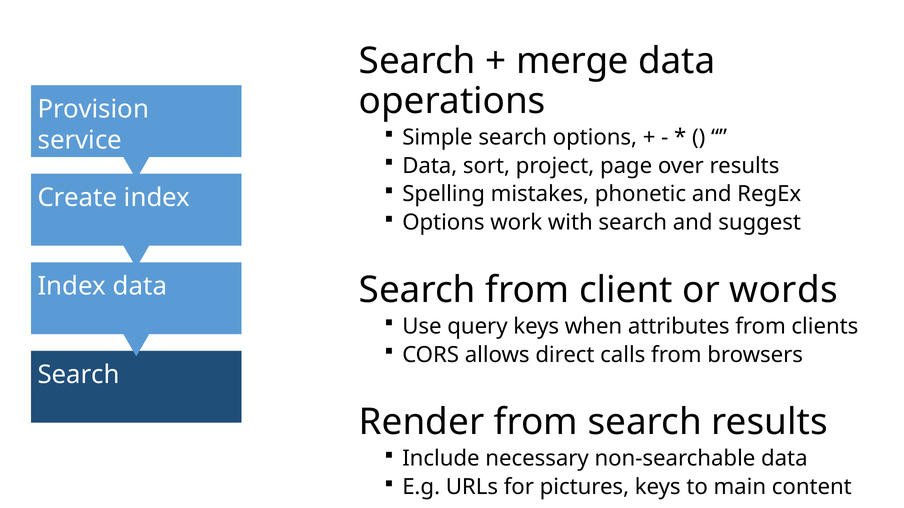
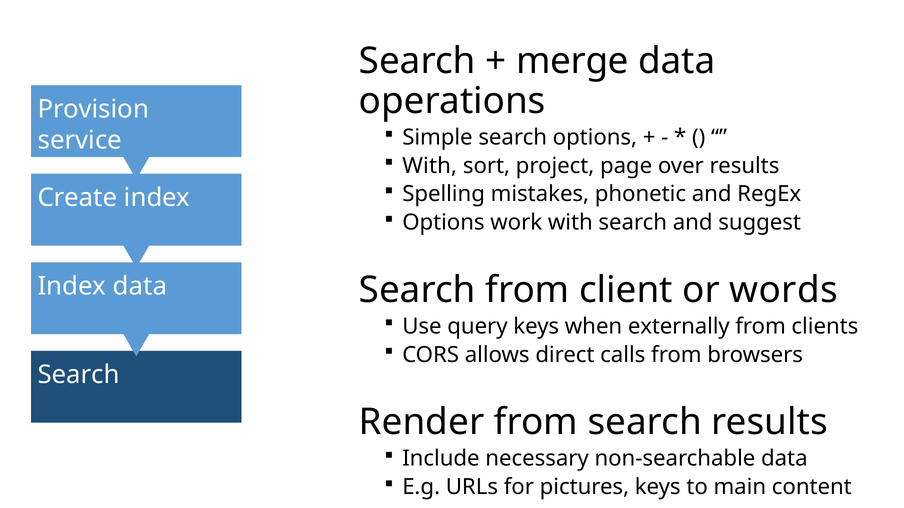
Data: Data -> With (430, 166)
attributes: attributes -> externally (679, 327)
